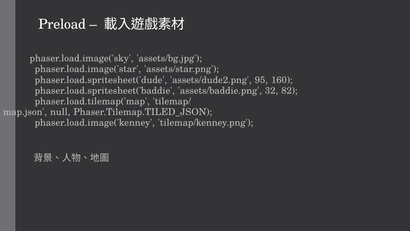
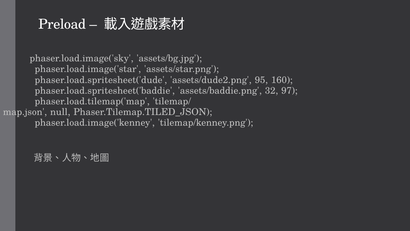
82: 82 -> 97 (289, 91)
